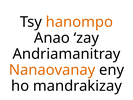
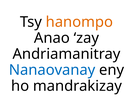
Nanaovanay colour: orange -> blue (52, 70)
